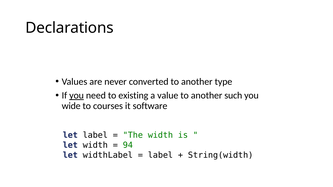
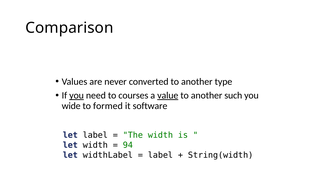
Declarations: Declarations -> Comparison (69, 28)
existing: existing -> courses (133, 96)
value underline: none -> present (168, 96)
courses: courses -> formed (108, 106)
